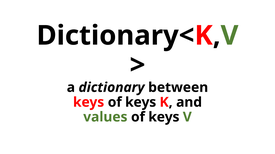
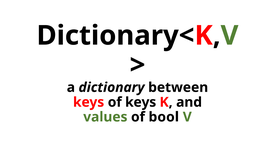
values of keys: keys -> bool (164, 117)
